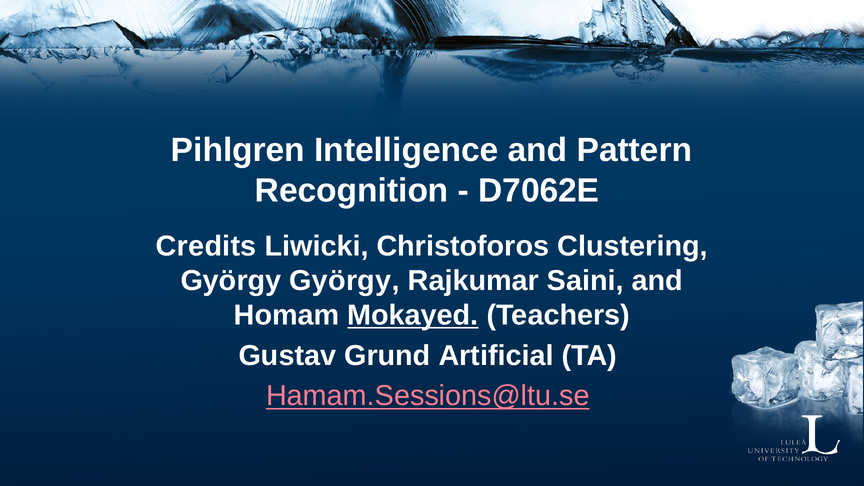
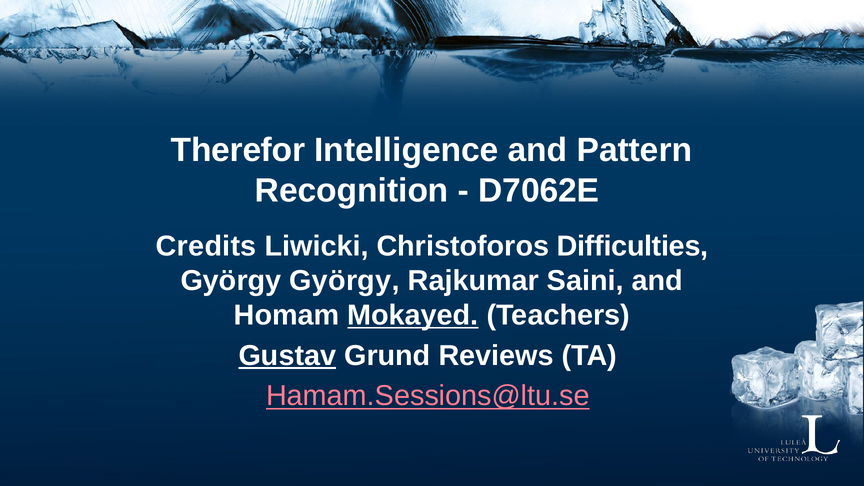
Pihlgren: Pihlgren -> Therefor (238, 150)
Clustering: Clustering -> Difficulties (633, 246)
Gustav underline: none -> present (287, 356)
Artificial: Artificial -> Reviews (496, 356)
